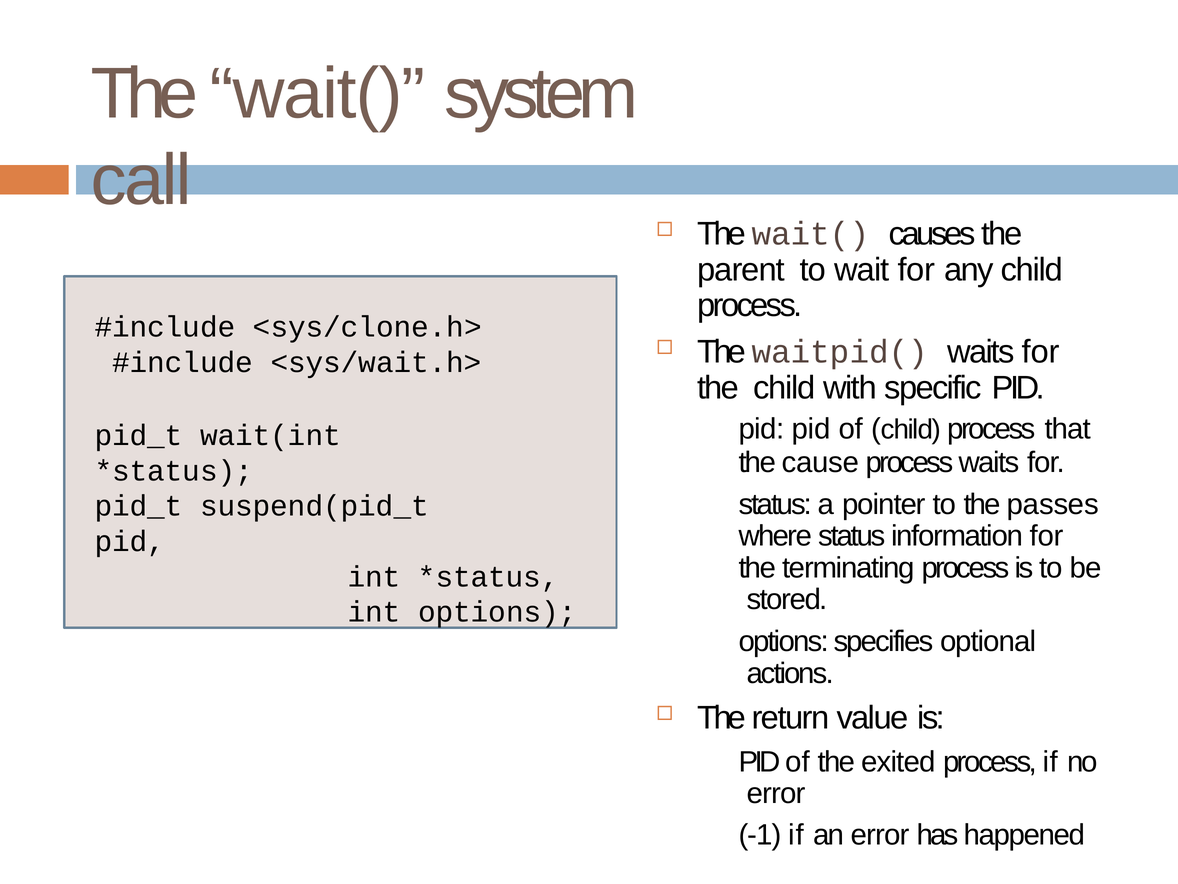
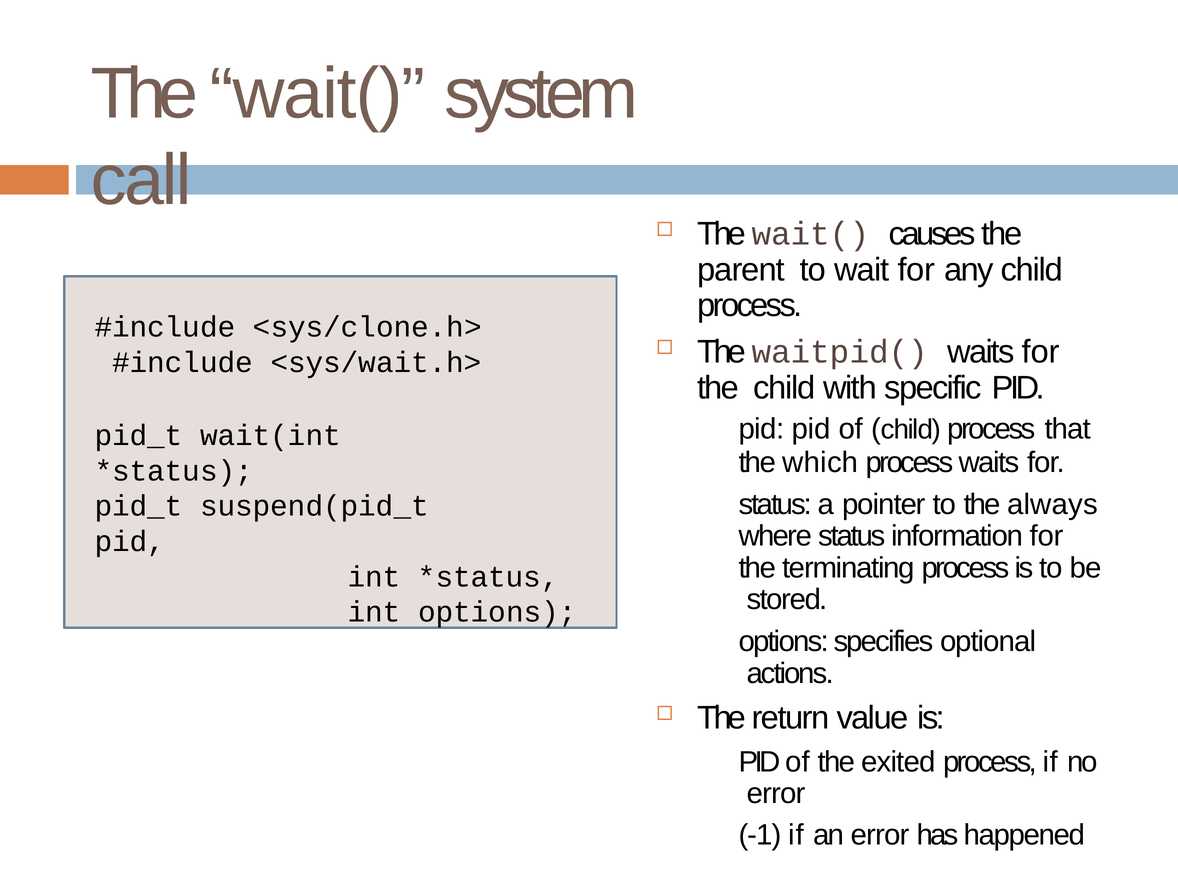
cause: cause -> which (820, 462)
passes: passes -> always (1053, 504)
